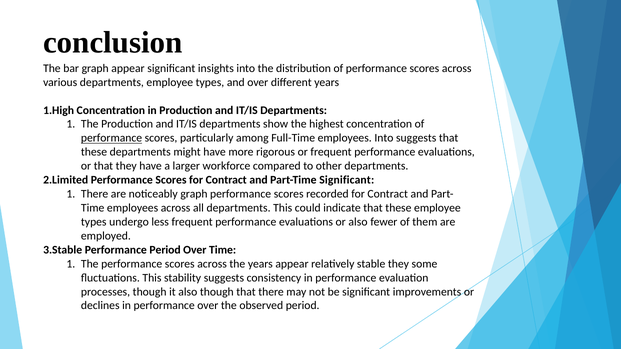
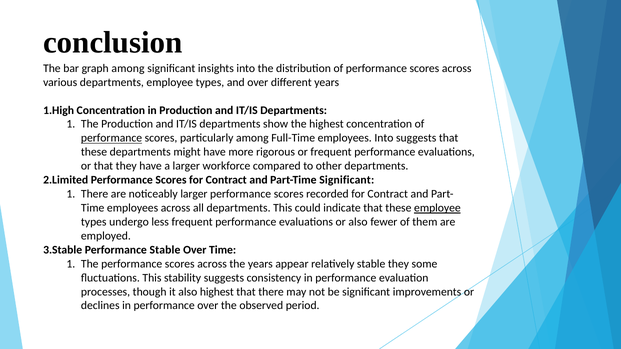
graph appear: appear -> among (128, 68)
noticeably graph: graph -> larger (194, 194)
employee underline: none -> present (437, 208)
Performance Period: Period -> Stable (165, 250)
also though: though -> highest (217, 292)
